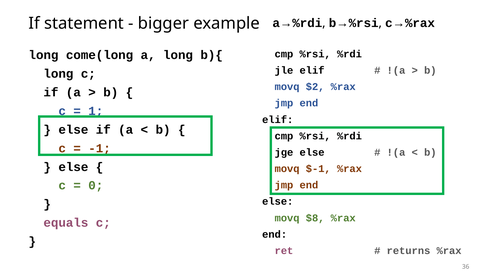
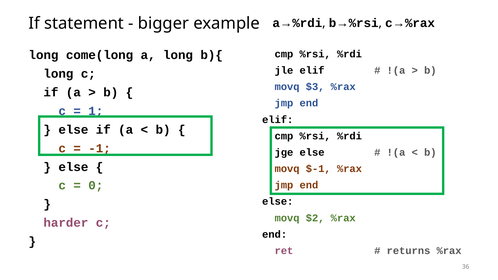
$2: $2 -> $3 (315, 87)
$8: $8 -> $2 (315, 218)
equals: equals -> harder (66, 223)
